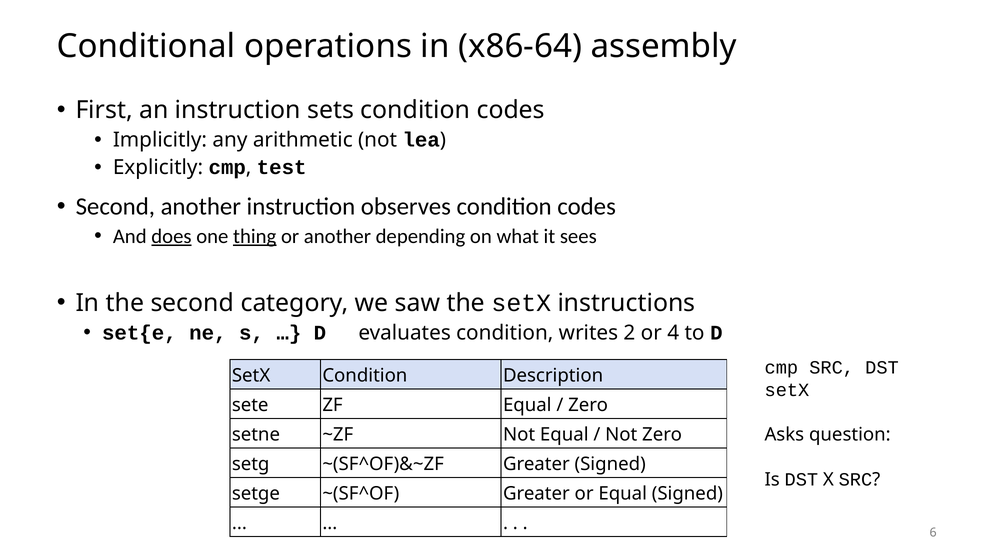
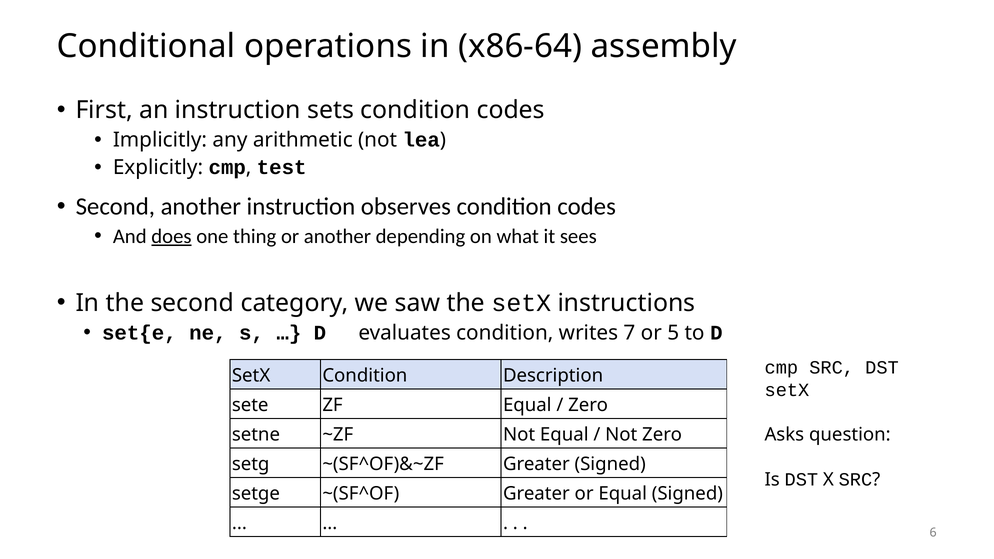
thing underline: present -> none (255, 236)
2: 2 -> 7 (629, 333)
4: 4 -> 5 (673, 333)
